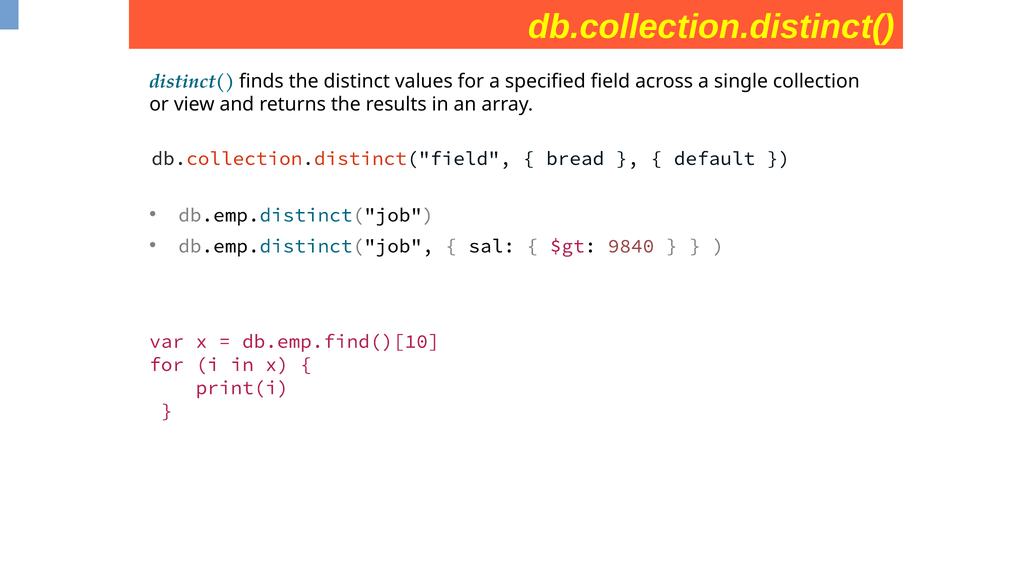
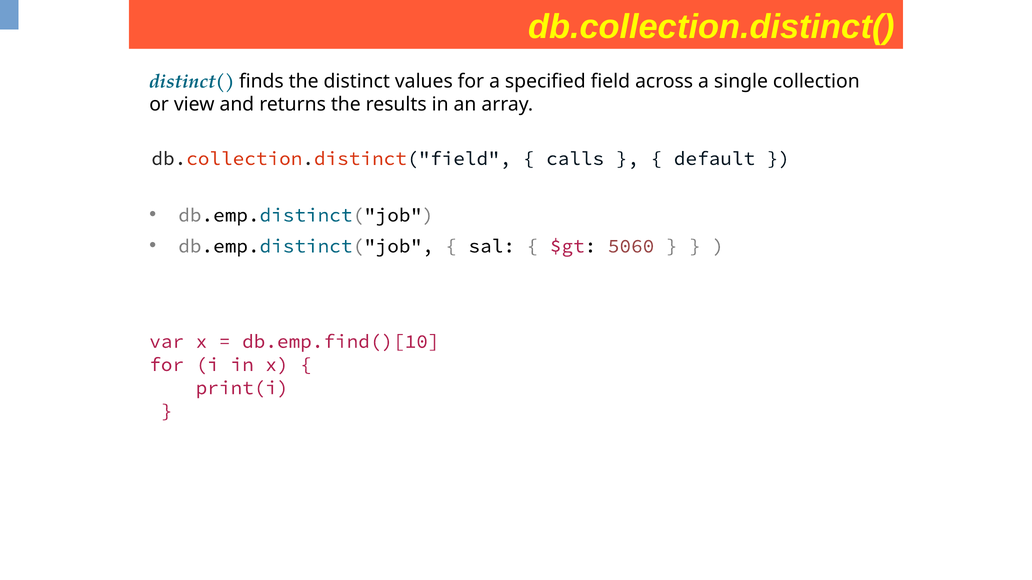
bread: bread -> calls (575, 159)
9840: 9840 -> 5060 (631, 246)
